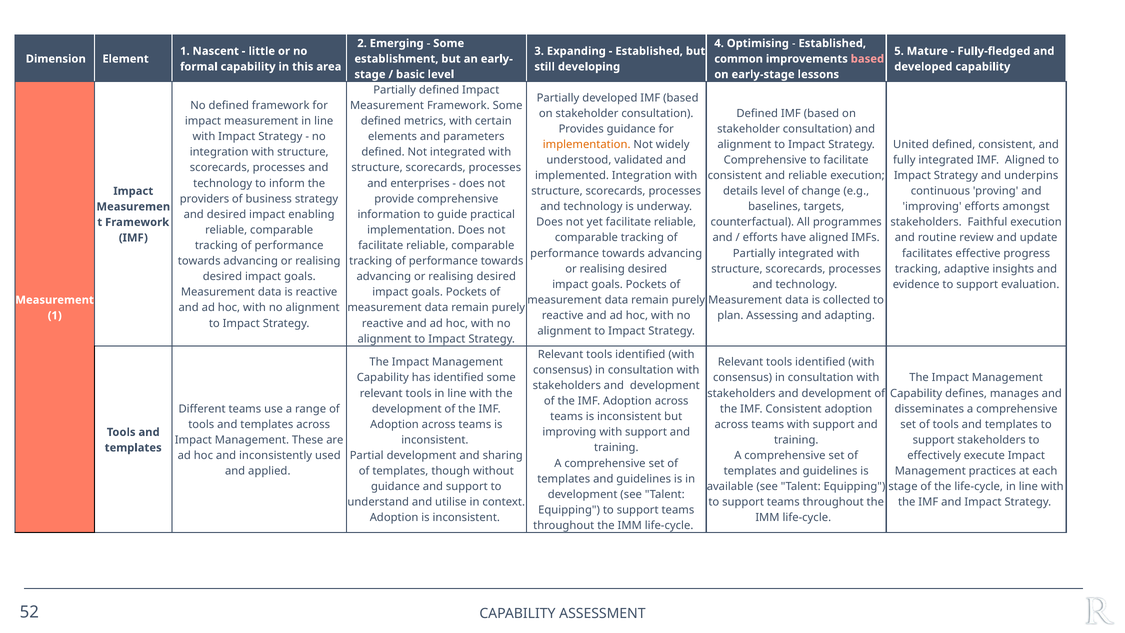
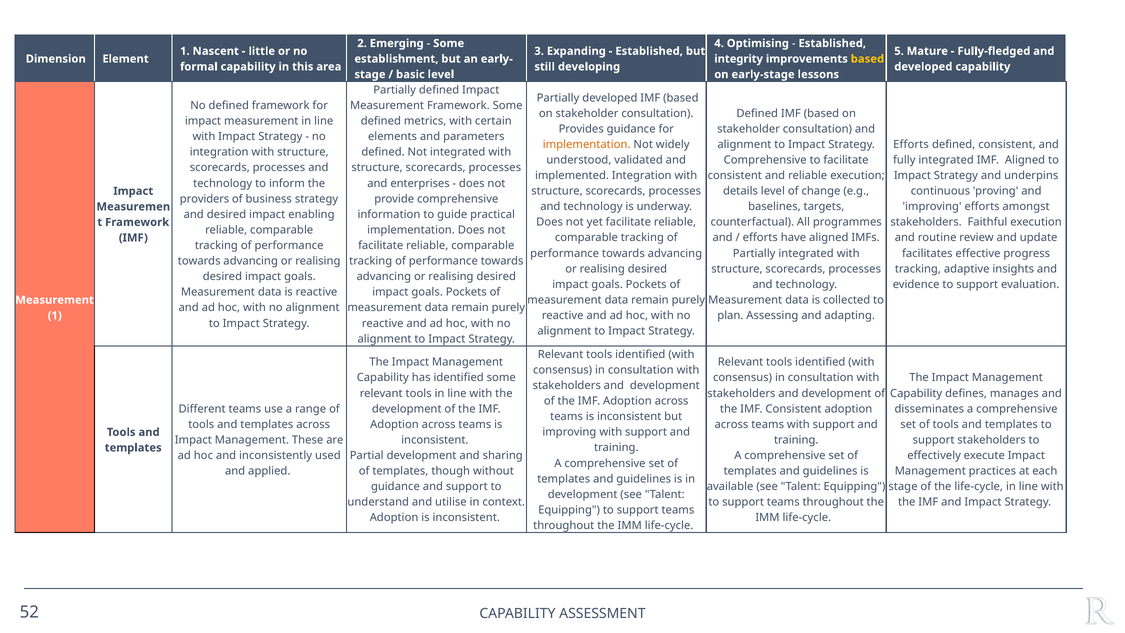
common: common -> integrity (739, 59)
based colour: pink -> yellow (867, 59)
United: United -> Efforts (911, 144)
